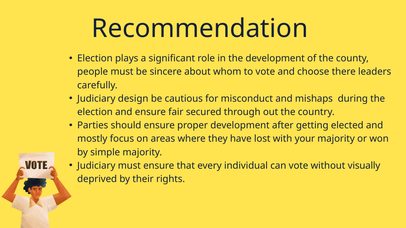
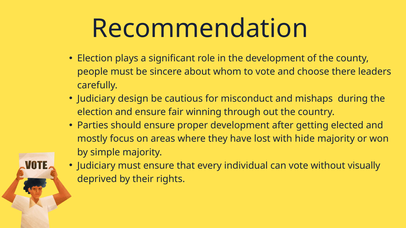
secured: secured -> winning (204, 112)
your: your -> hide (305, 139)
